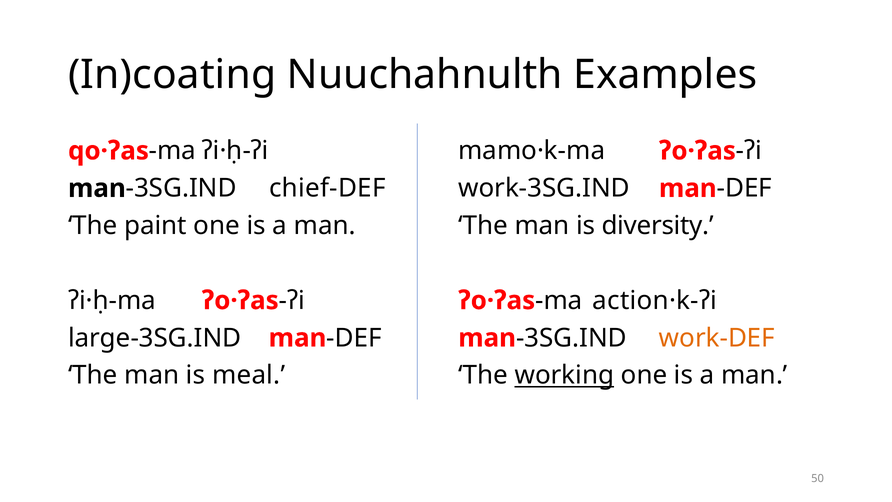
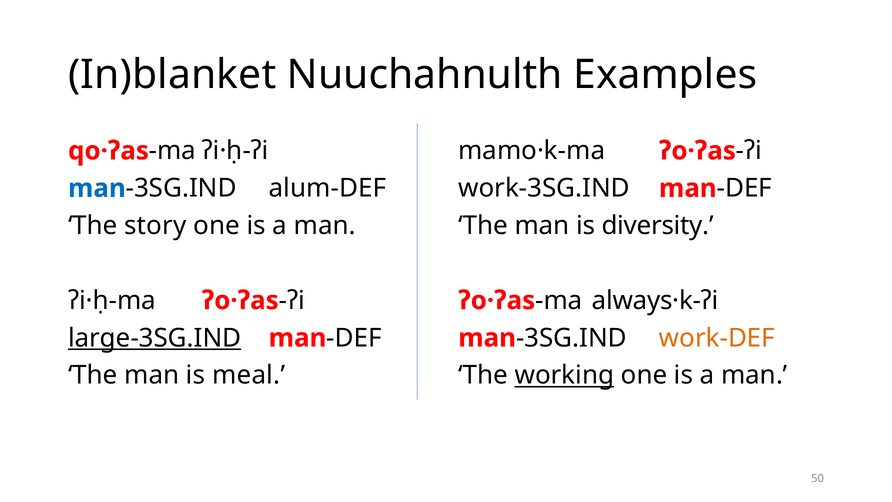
In)coating: In)coating -> In)blanket (172, 75)
man colour: black -> blue (97, 188)
chief-DEF: chief-DEF -> alum-DEF (327, 188)
paint: paint -> story (155, 226)
action·k‑ʔi: action·k‑ʔi -> always·k‑ʔi (655, 300)
large-3SG.IND underline: none -> present (155, 338)
